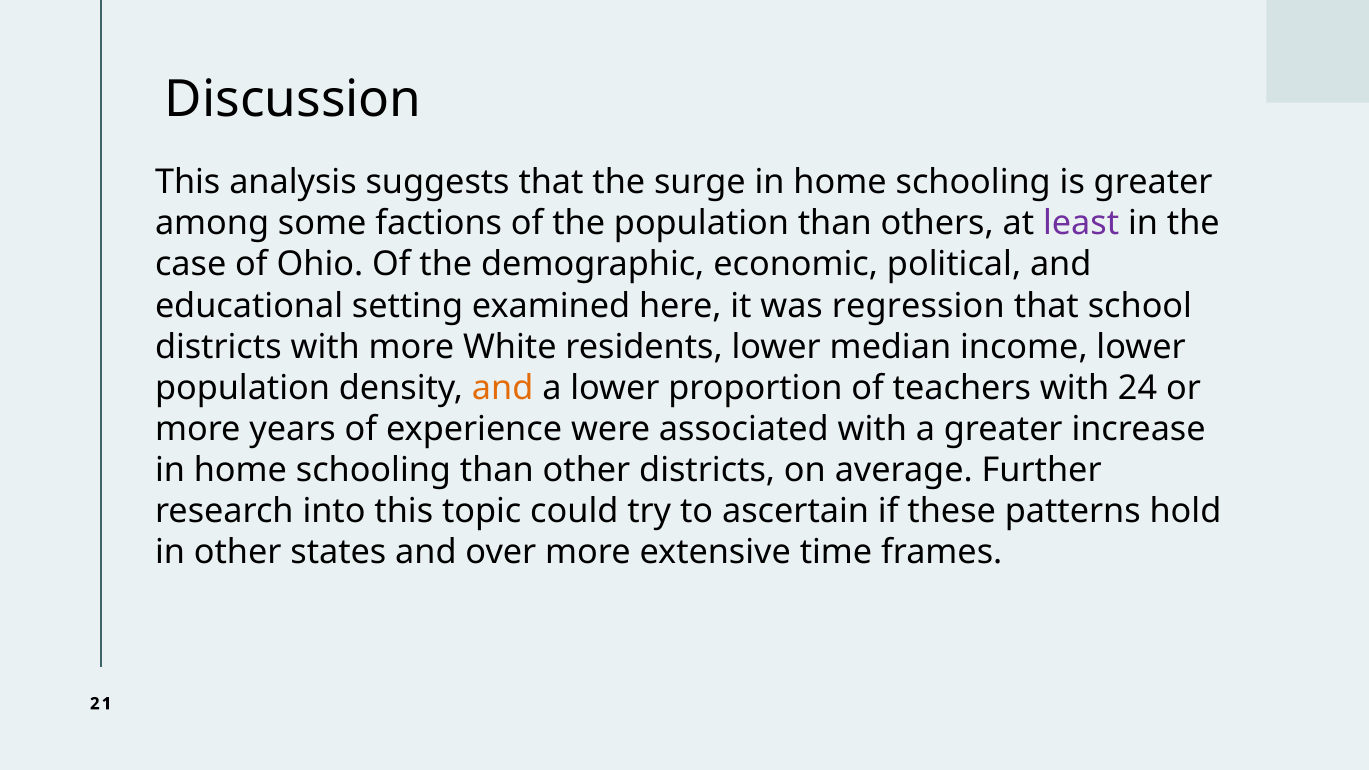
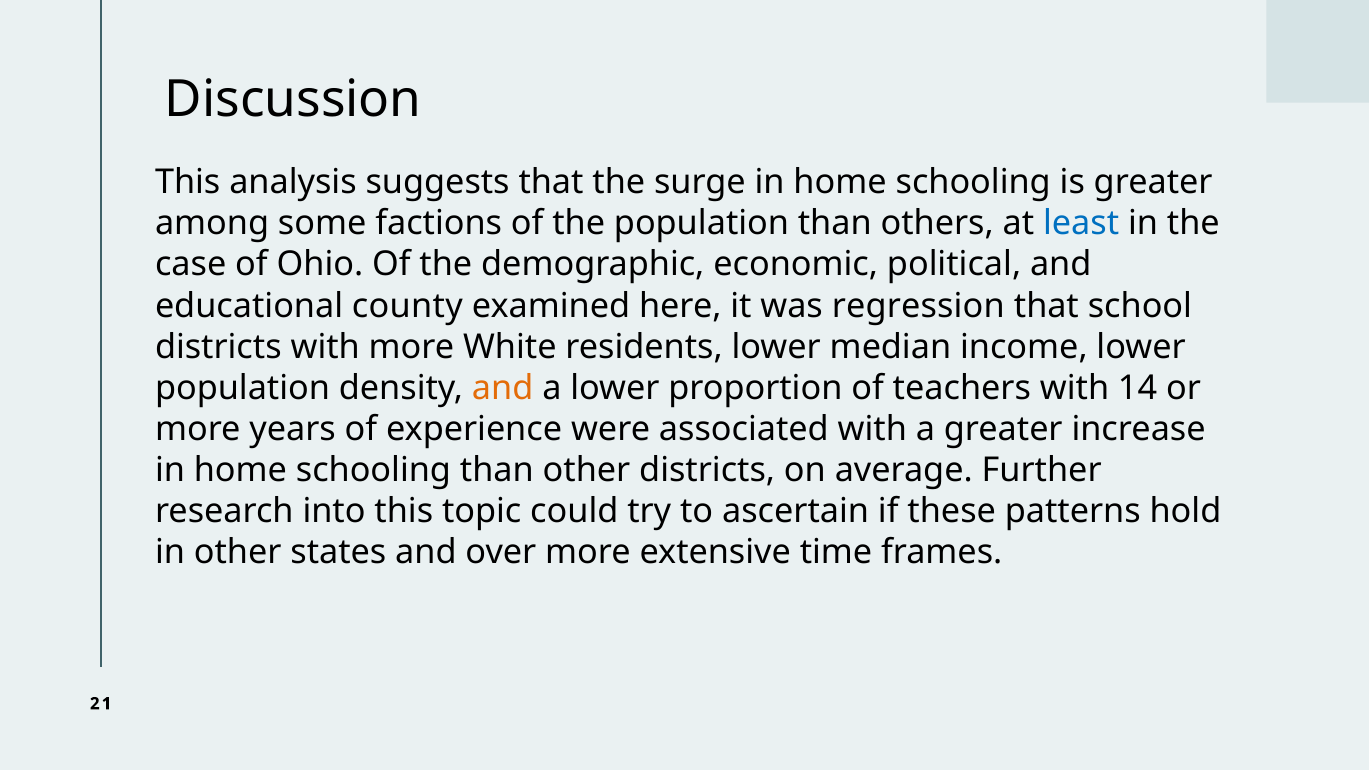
least colour: purple -> blue (1081, 224)
setting: setting -> county (407, 306)
24: 24 -> 14 (1138, 388)
